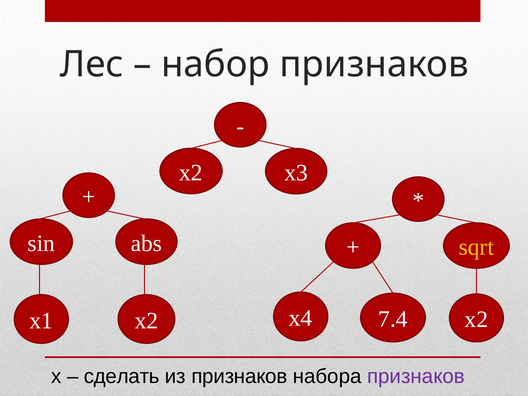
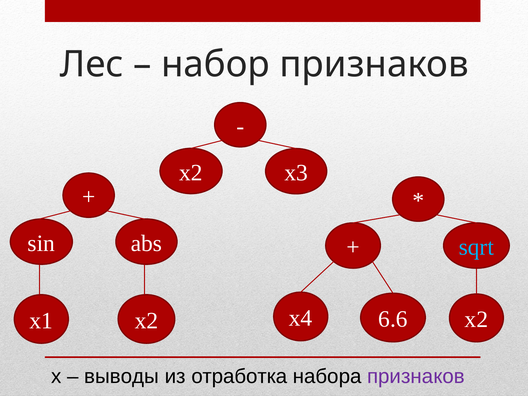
sqrt colour: yellow -> light blue (476, 247)
7.4: 7.4 -> 6.6 (393, 319)
сделать: сделать -> выводы (122, 376)
из признаков: признаков -> отработка (239, 376)
